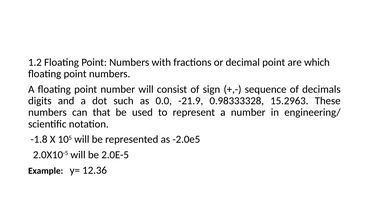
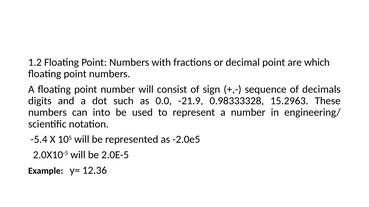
that: that -> into (101, 113)
-1.8: -1.8 -> -5.4 (39, 140)
